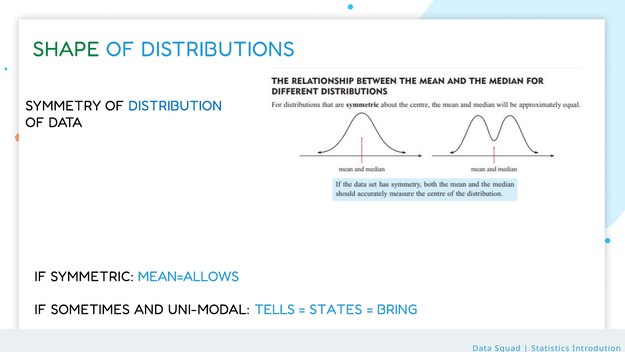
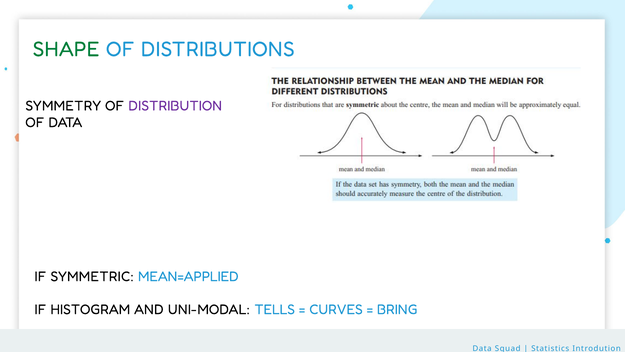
DISTRIBUTION colour: blue -> purple (175, 106)
MEAN=ALLOWS: MEAN=ALLOWS -> MEAN=APPLIED (188, 276)
SOMETIMES: SOMETIMES -> HISTOGRAM (90, 309)
STATES: STATES -> CURVES (336, 309)
